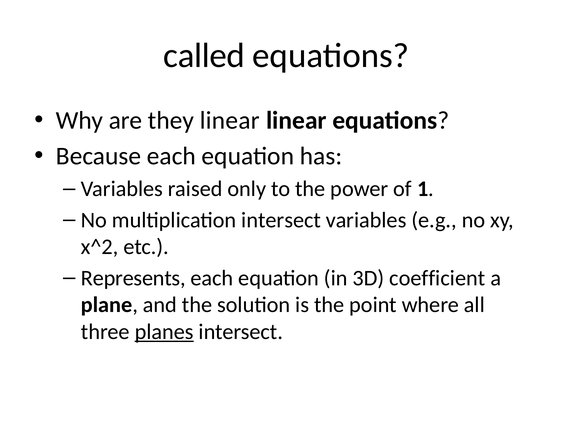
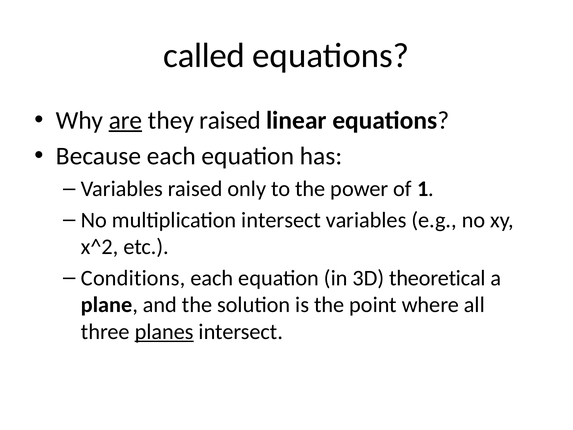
are underline: none -> present (126, 120)
they linear: linear -> raised (230, 120)
Represents: Represents -> Conditions (133, 278)
coefficient: coefficient -> theoretical (437, 278)
